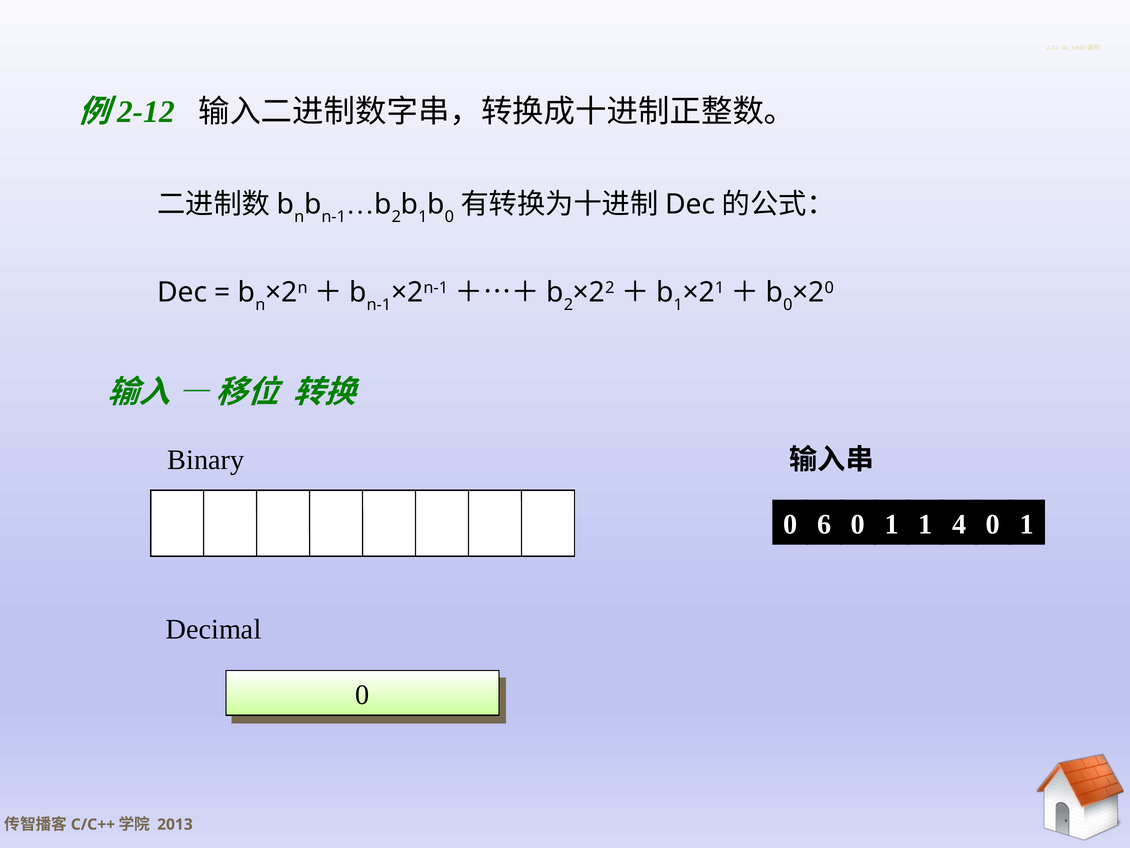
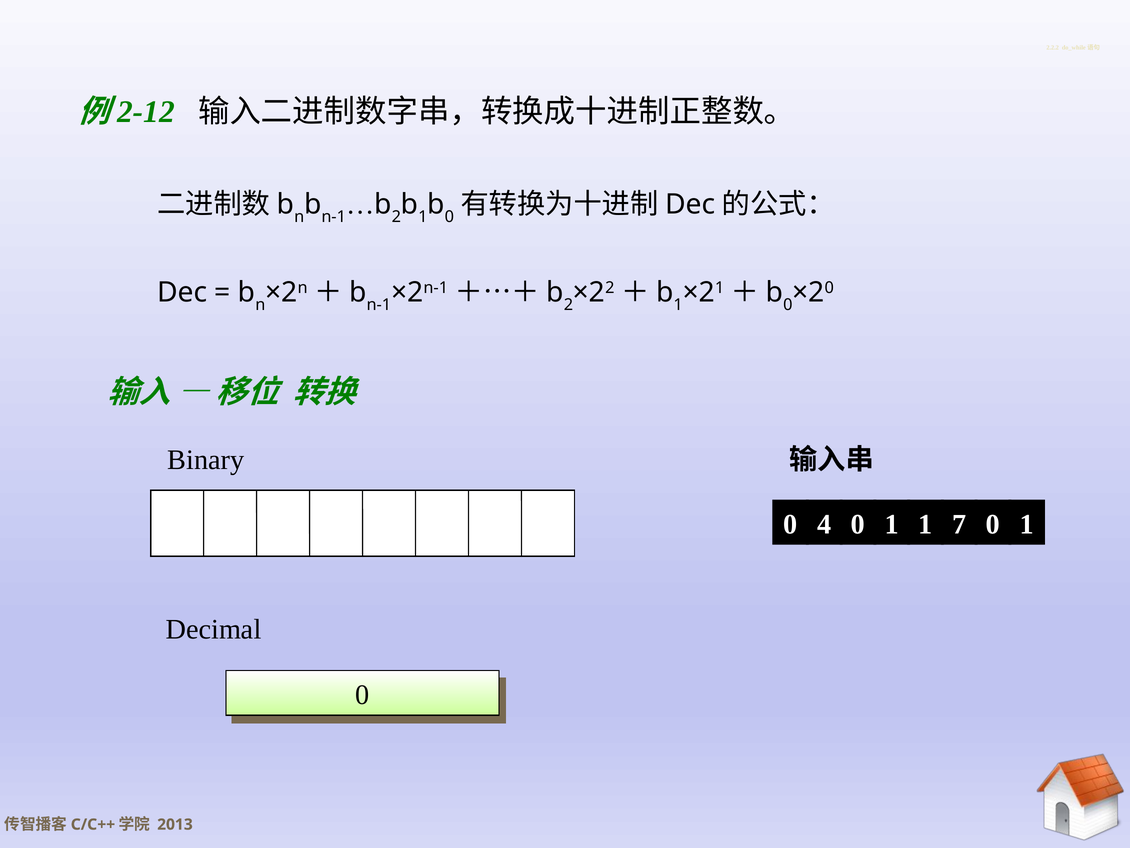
6: 6 -> 4 (824, 524)
4: 4 -> 7 (959, 524)
